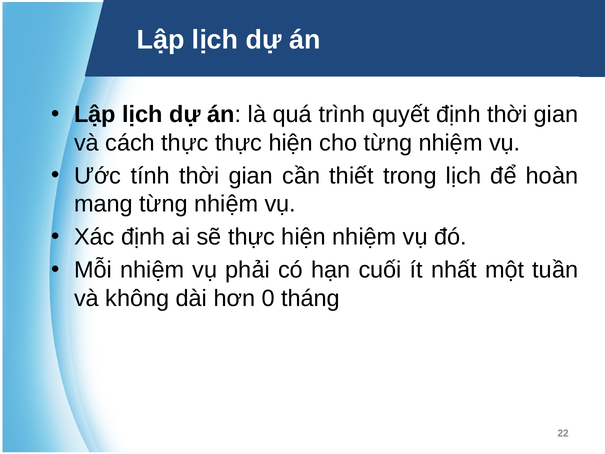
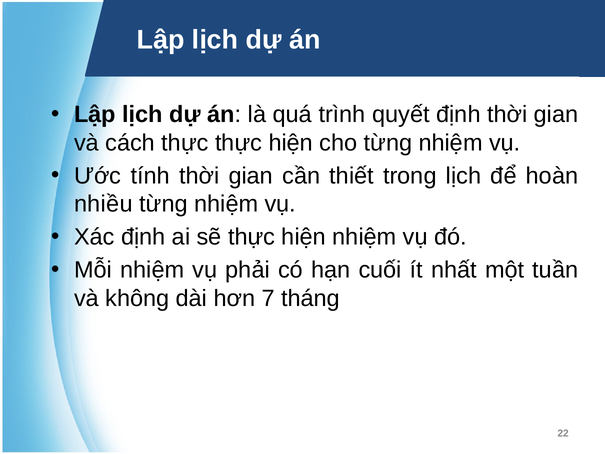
mang: mang -> nhiều (103, 204)
0: 0 -> 7 (268, 298)
